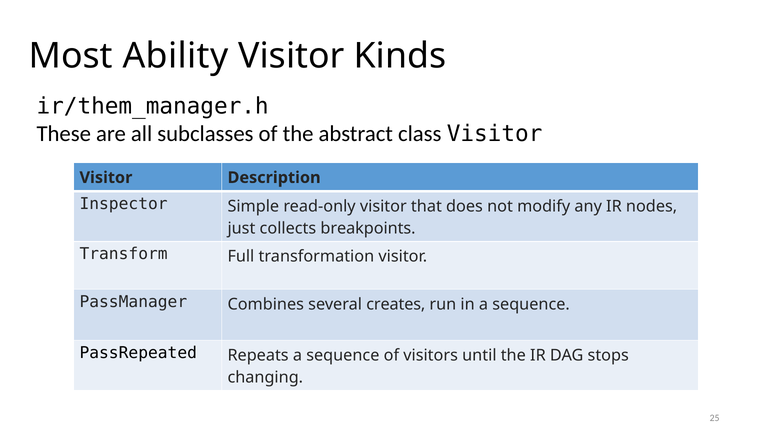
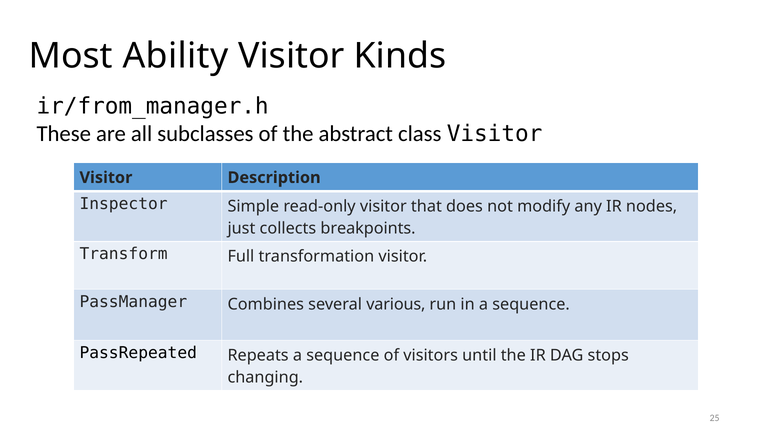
ir/them_manager.h: ir/them_manager.h -> ir/from_manager.h (153, 107)
creates: creates -> various (396, 304)
